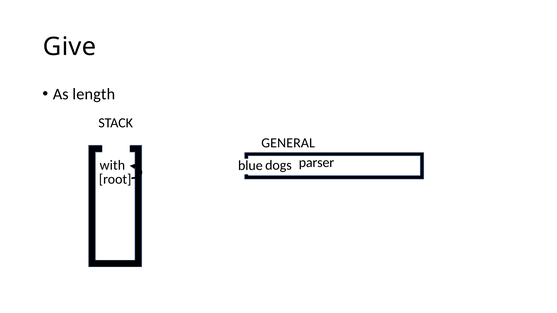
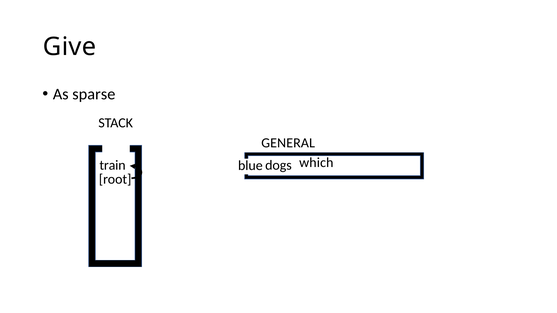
length: length -> sparse (94, 94)
with: with -> train (113, 165)
parser: parser -> which (316, 163)
